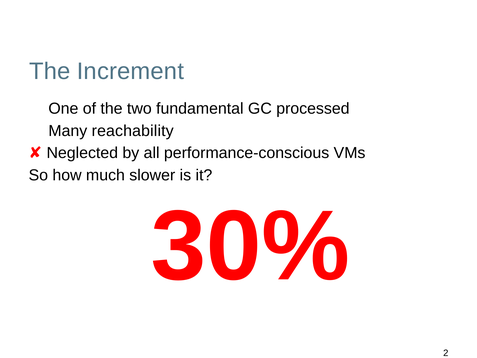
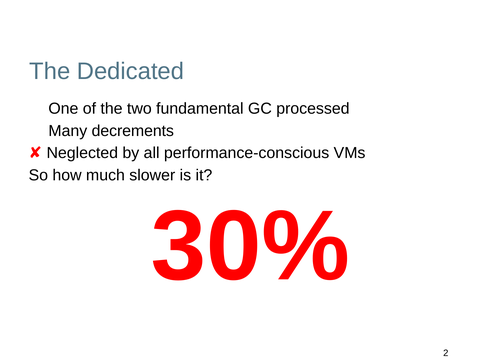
Increment: Increment -> Dedicated (131, 71)
reachability: reachability -> decrements (133, 131)
